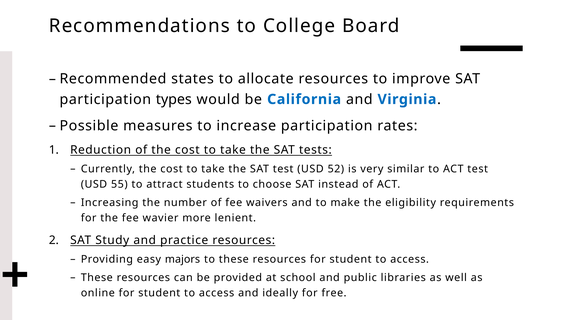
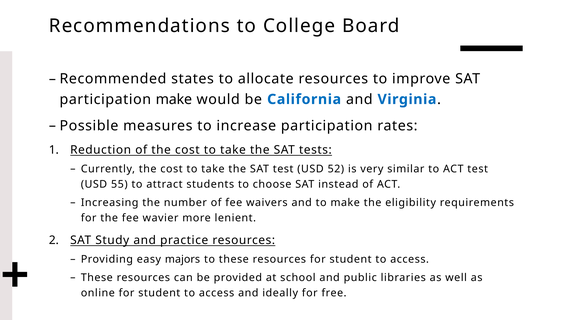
participation types: types -> make (174, 99)
